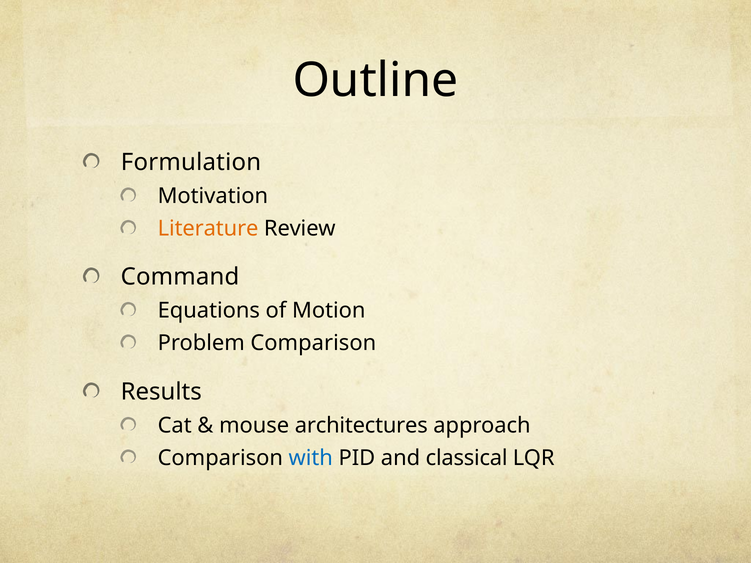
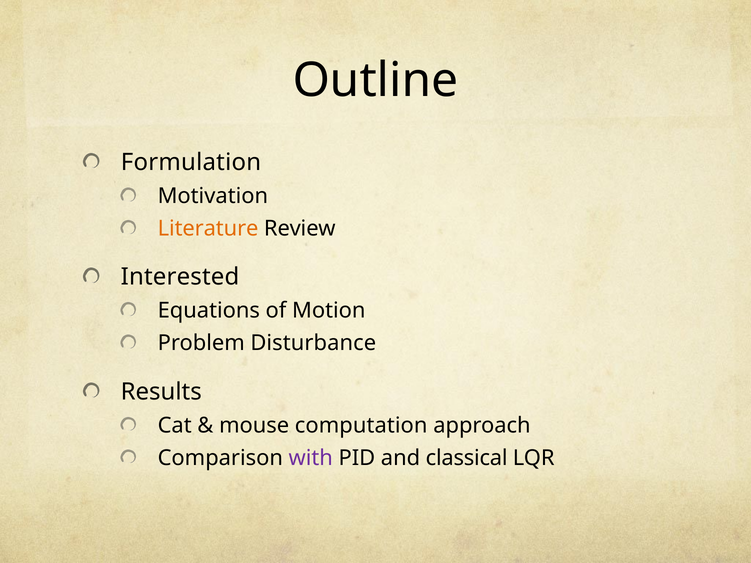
Command: Command -> Interested (180, 277)
Problem Comparison: Comparison -> Disturbance (313, 343)
architectures: architectures -> computation (361, 425)
with colour: blue -> purple (311, 458)
